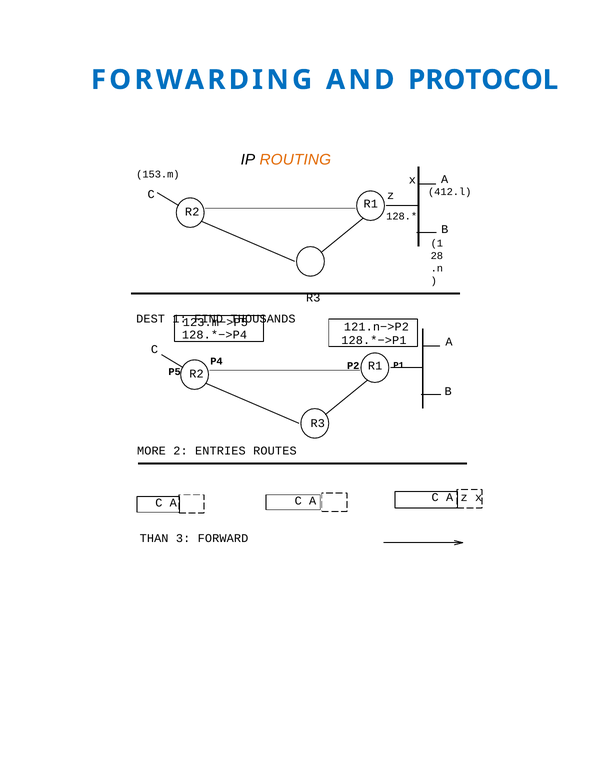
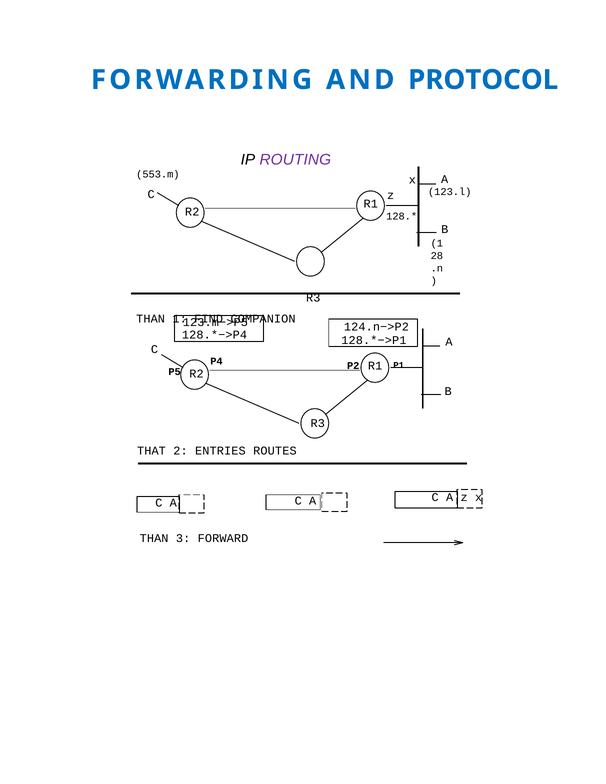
ROUTING colour: orange -> purple (295, 160)
153.m: 153.m -> 553.m (158, 175)
412.l: 412.l -> 123.l (450, 192)
DEST: DEST -> THAN (151, 319)
THOUSANDS: THOUSANDS -> COMPANION (263, 319)
121.n−>P2: 121.n−>P2 -> 124.n−>P2 (376, 327)
MORE: MORE -> THAT (151, 451)
